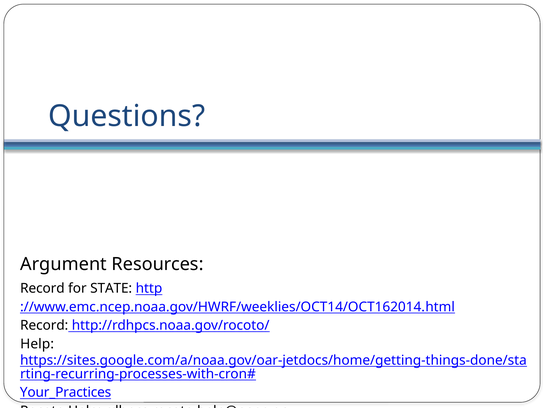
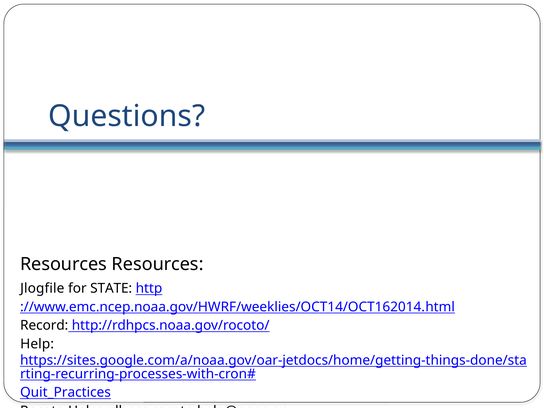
Argument: Argument -> Resources (64, 264)
Record: Record -> Jlogfile (42, 288)
Your_Practices: Your_Practices -> Quit_Practices (65, 392)
